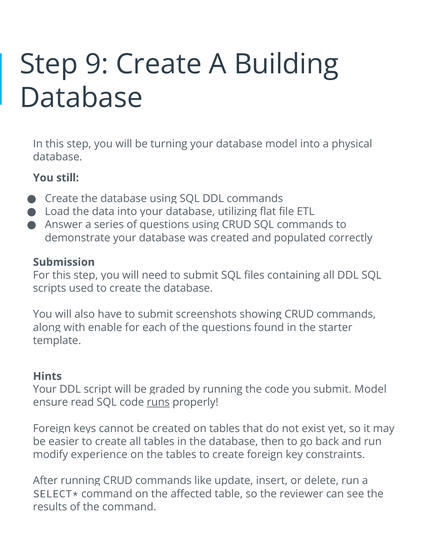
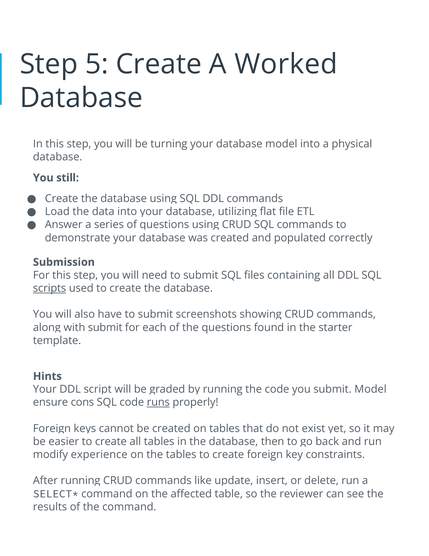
9: 9 -> 5 (97, 64)
Building: Building -> Worked (286, 64)
scripts underline: none -> present (50, 288)
enable: enable -> submit (105, 327)
read: read -> cons (82, 402)
